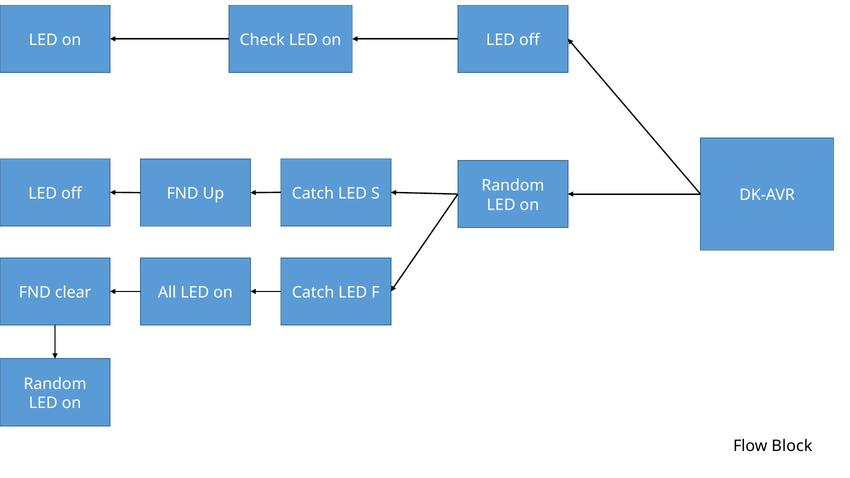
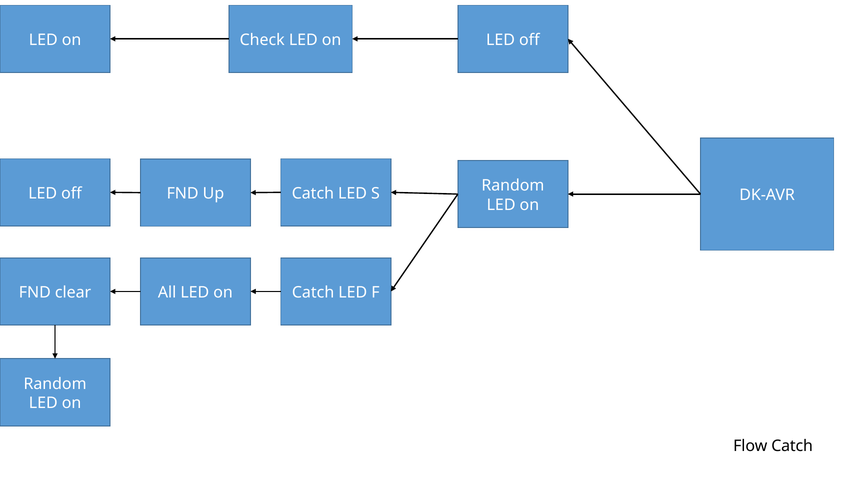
Flow Block: Block -> Catch (792, 446)
